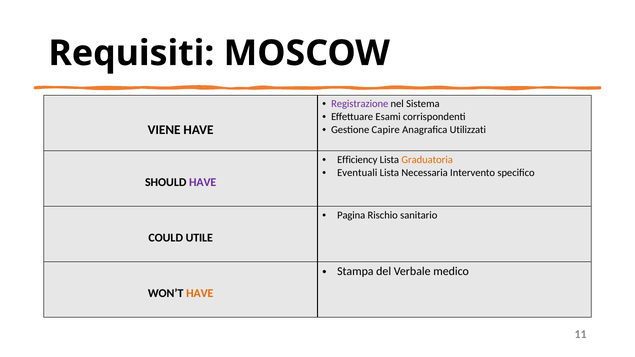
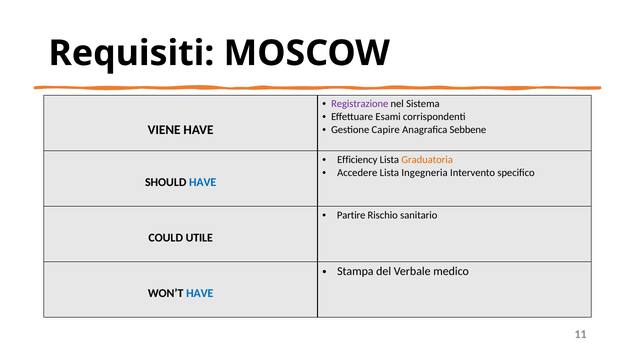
Utilizzati: Utilizzati -> Sebbene (468, 130)
Eventuali: Eventuali -> Accedere (357, 173)
Necessaria: Necessaria -> Ingegneria (425, 173)
HAVE colour: purple -> blue (203, 182)
Pagina: Pagina -> Partire (351, 215)
HAVE colour: orange -> blue (200, 293)
